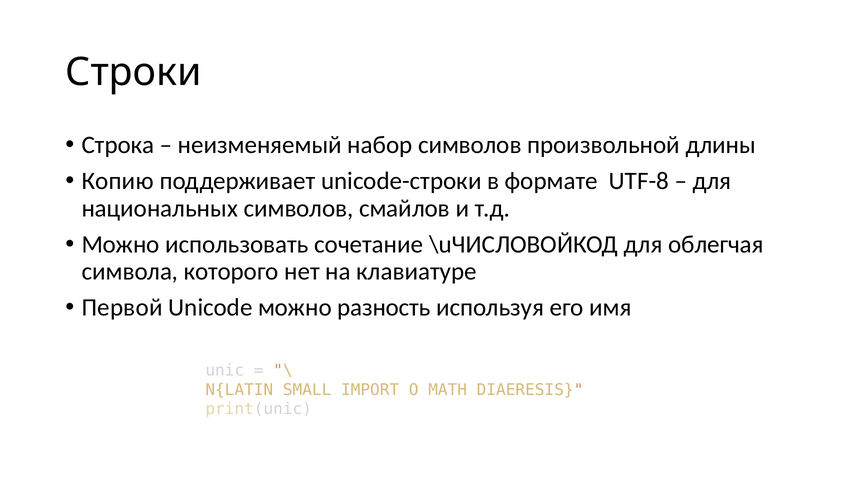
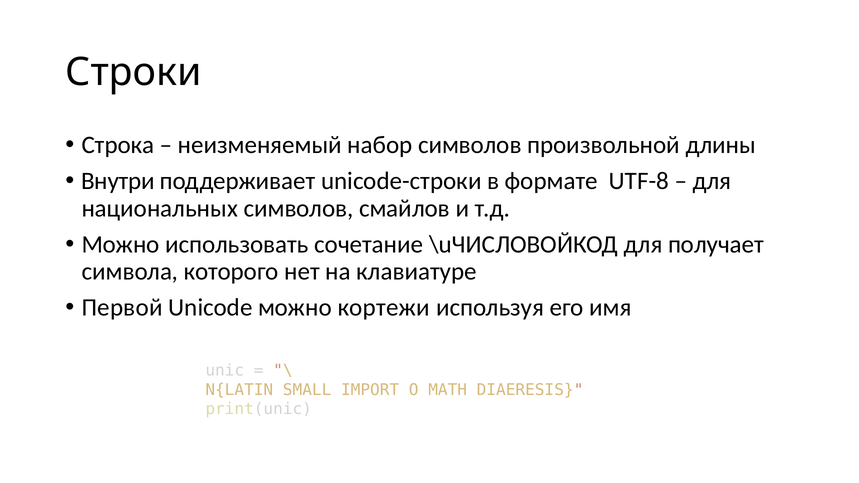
Копию: Копию -> Внутри (118, 181)
облегчая: облегчая -> получает (716, 244)
разность: разность -> кортежи (384, 307)
